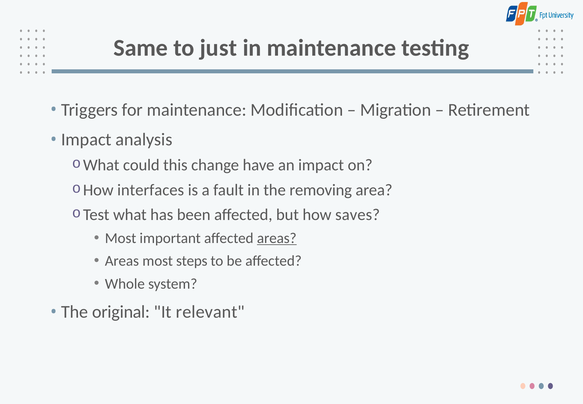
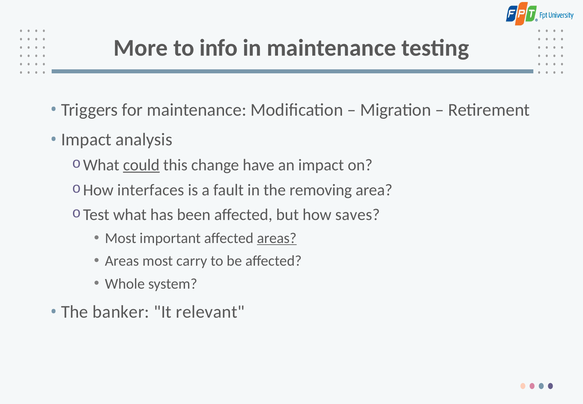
Same: Same -> More (141, 48)
just: just -> info (219, 48)
could underline: none -> present (141, 165)
steps: steps -> carry (192, 261)
original: original -> banker (121, 312)
